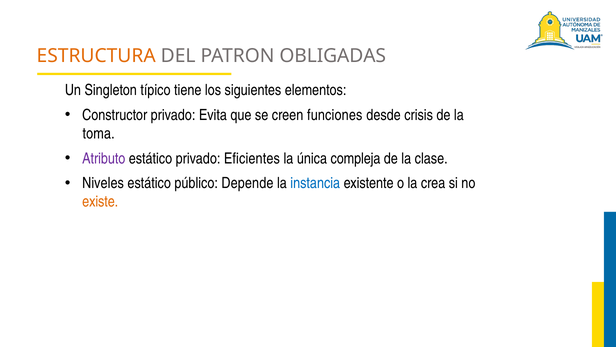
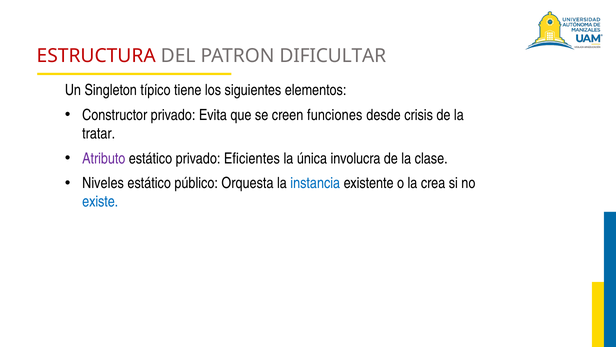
ESTRUCTURA colour: orange -> red (96, 56)
OBLIGADAS: OBLIGADAS -> DIFICULTAR (333, 56)
toma: toma -> tratar (99, 133)
compleja: compleja -> involucra (355, 158)
Depende: Depende -> Orquesta (247, 183)
existe colour: orange -> blue (100, 202)
